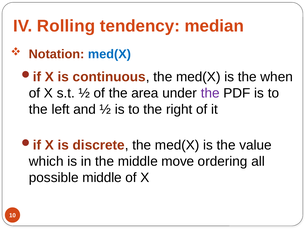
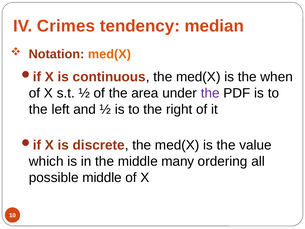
Rolling: Rolling -> Crimes (66, 26)
med(X colour: blue -> orange (109, 54)
move: move -> many (178, 161)
